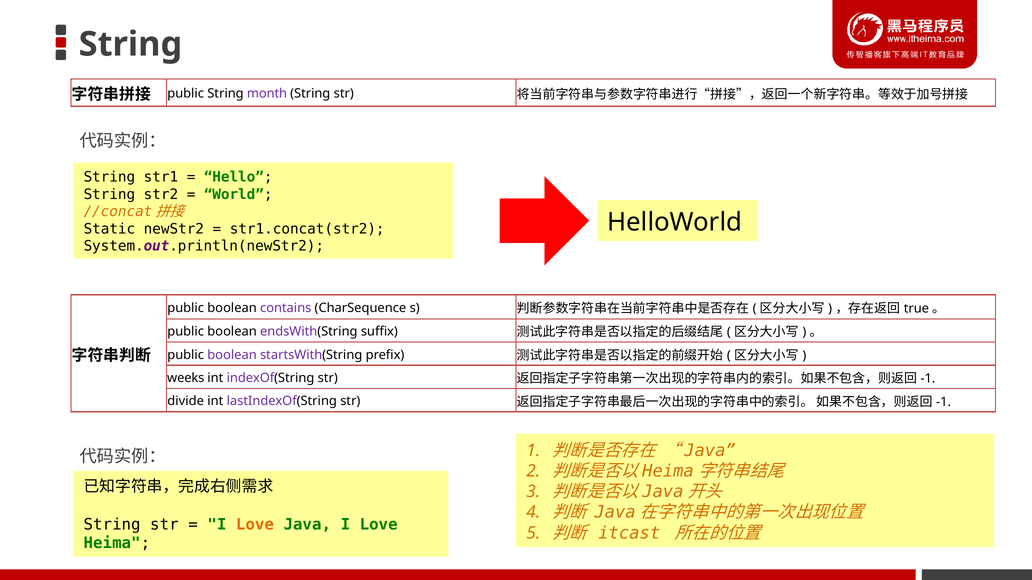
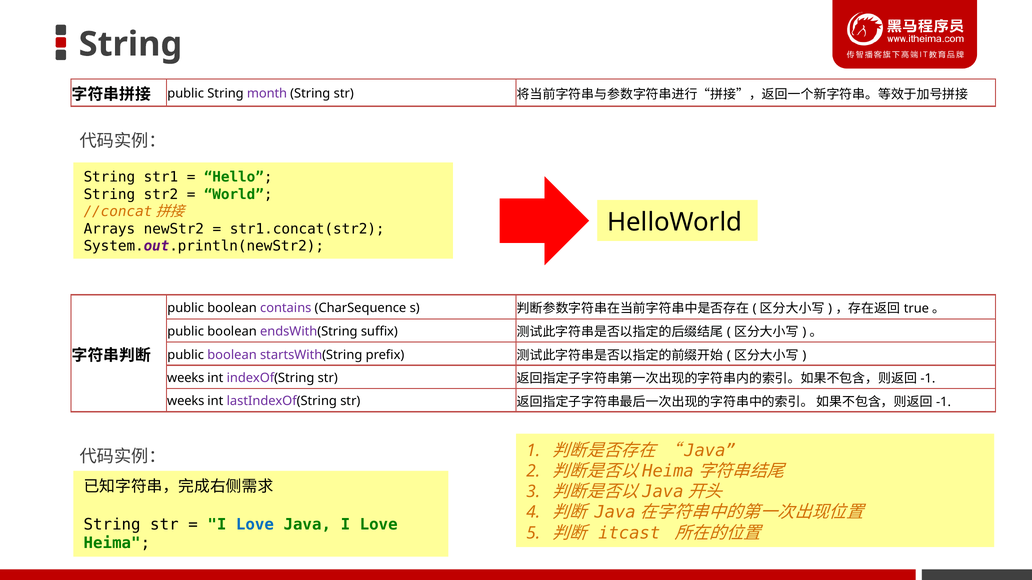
Static: Static -> Arrays (109, 229)
divide: divide -> weeks (186, 402)
Love colour: orange -> blue (255, 525)
